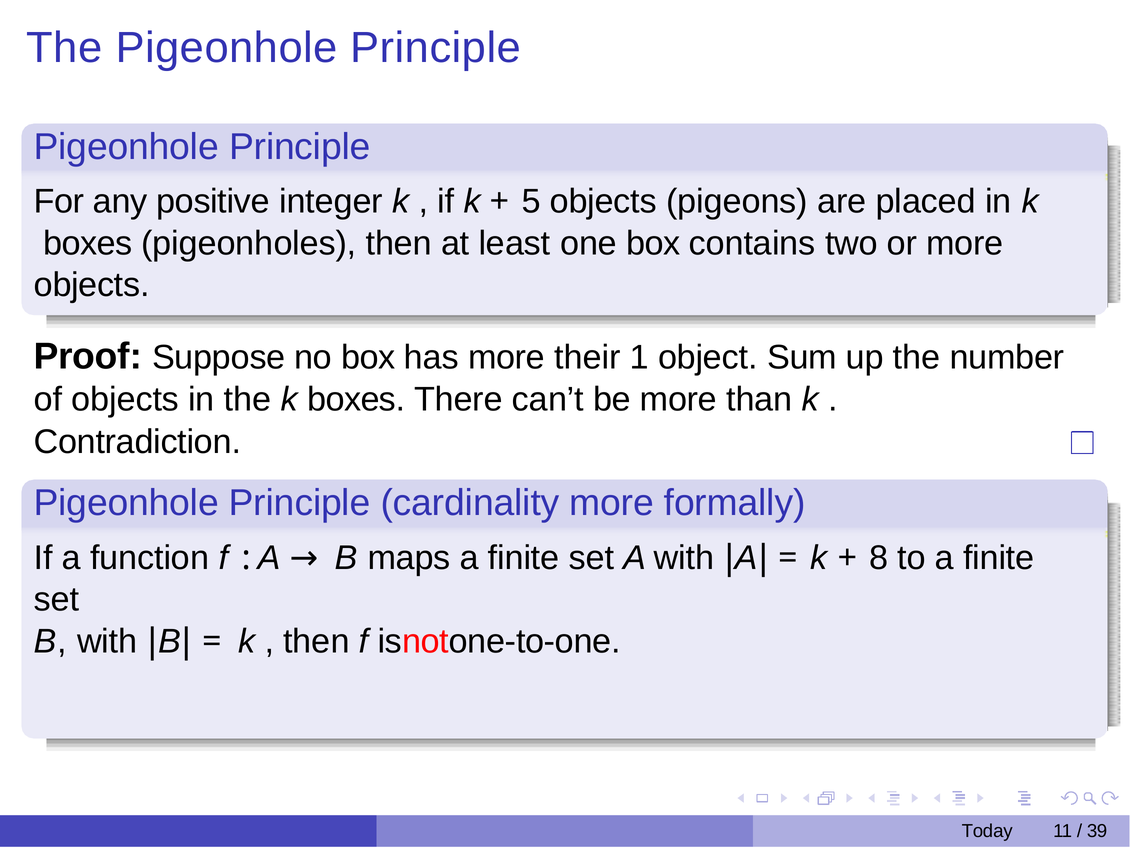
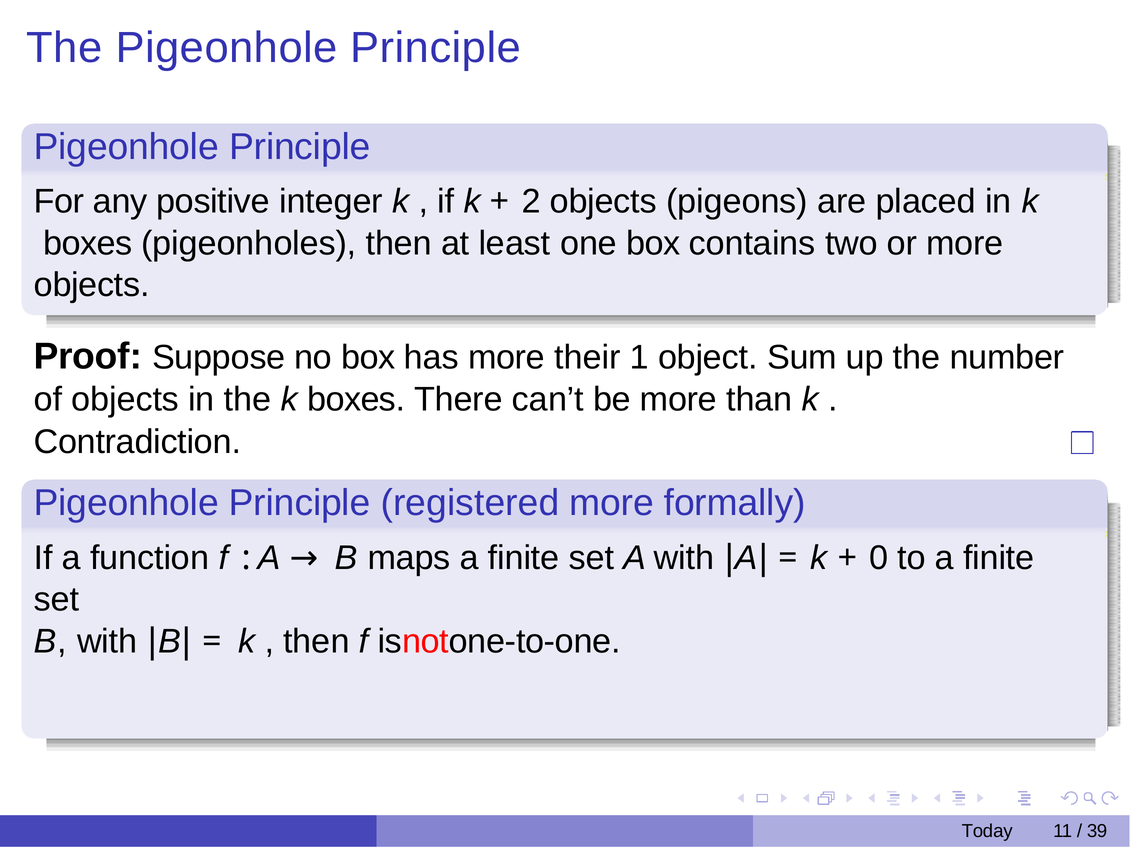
5: 5 -> 2 (531, 201)
cardinality: cardinality -> registered (470, 503)
8: 8 -> 0 (879, 558)
